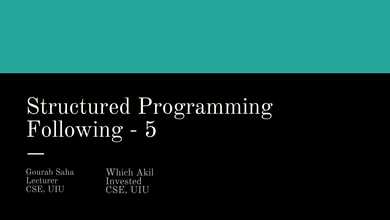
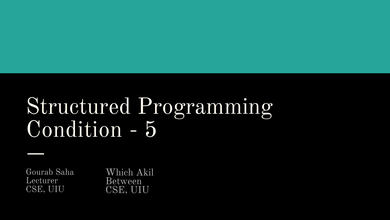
Following: Following -> Condition (74, 129)
Invested: Invested -> Between (124, 181)
